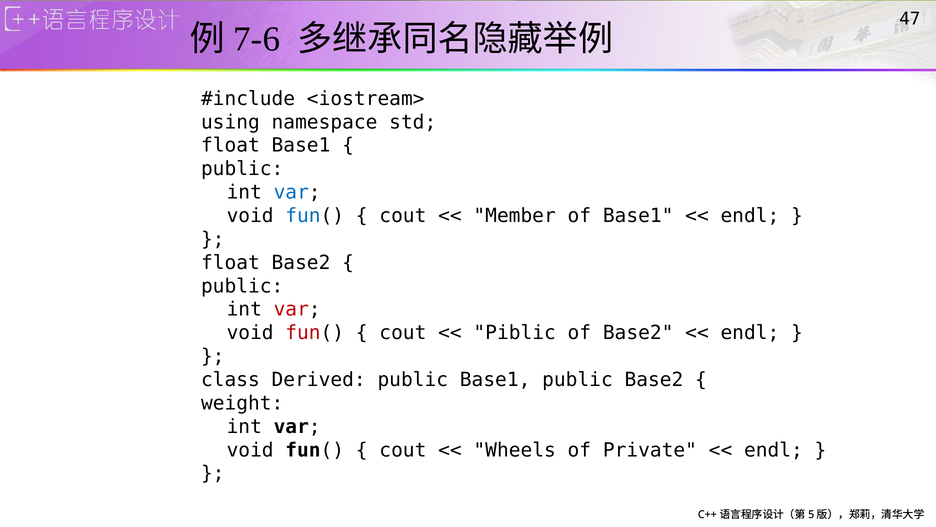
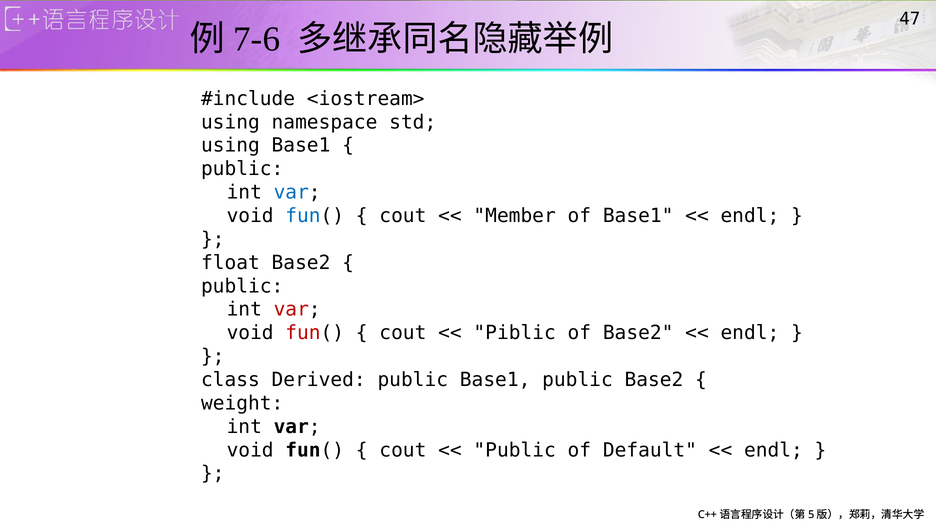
float: float -> using (230, 145)
Wheels: Wheels -> Public (515, 450)
Private: Private -> Default (650, 450)
